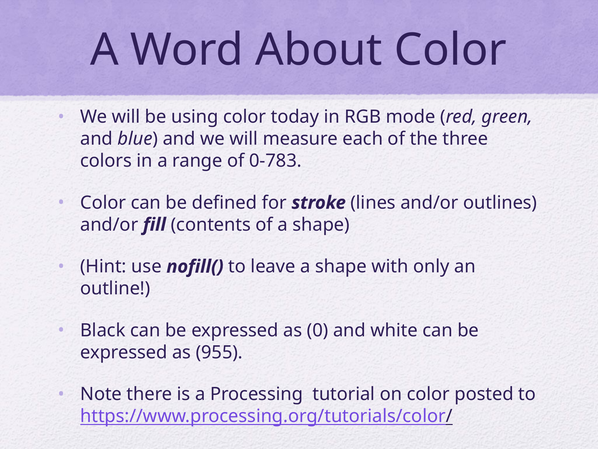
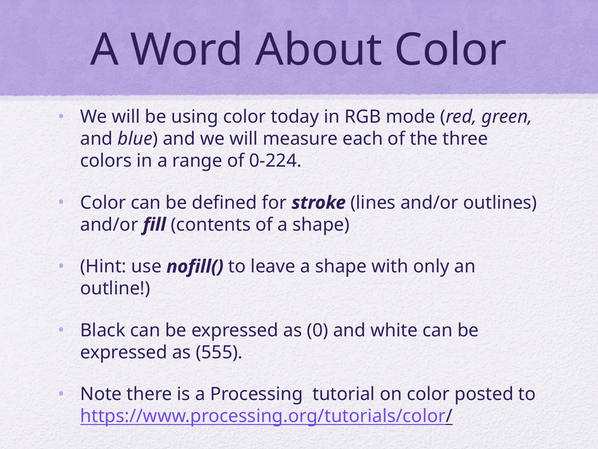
0-783: 0-783 -> 0-224 (275, 161)
955: 955 -> 555 (219, 352)
